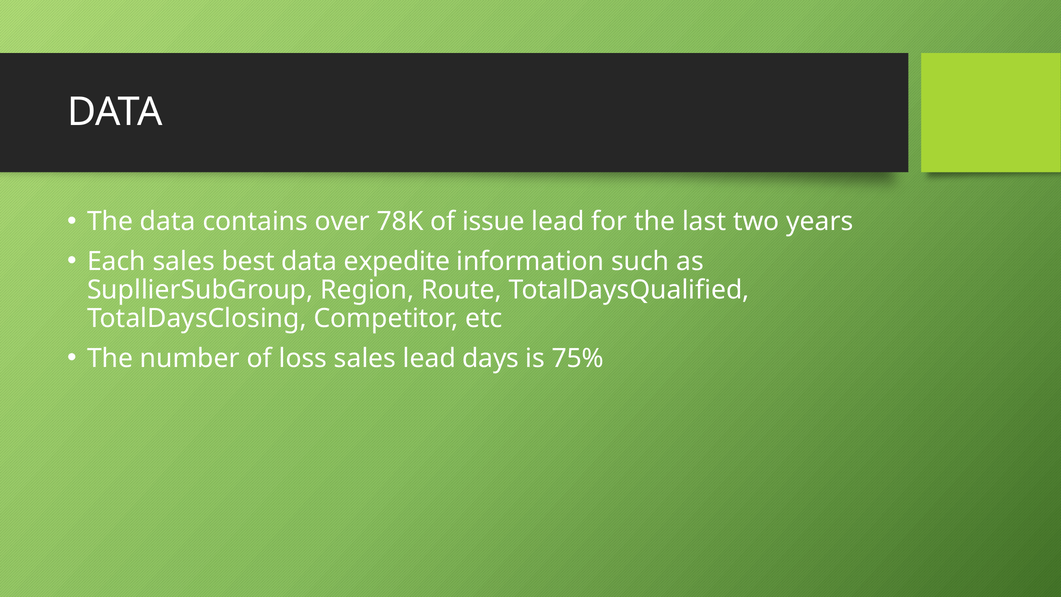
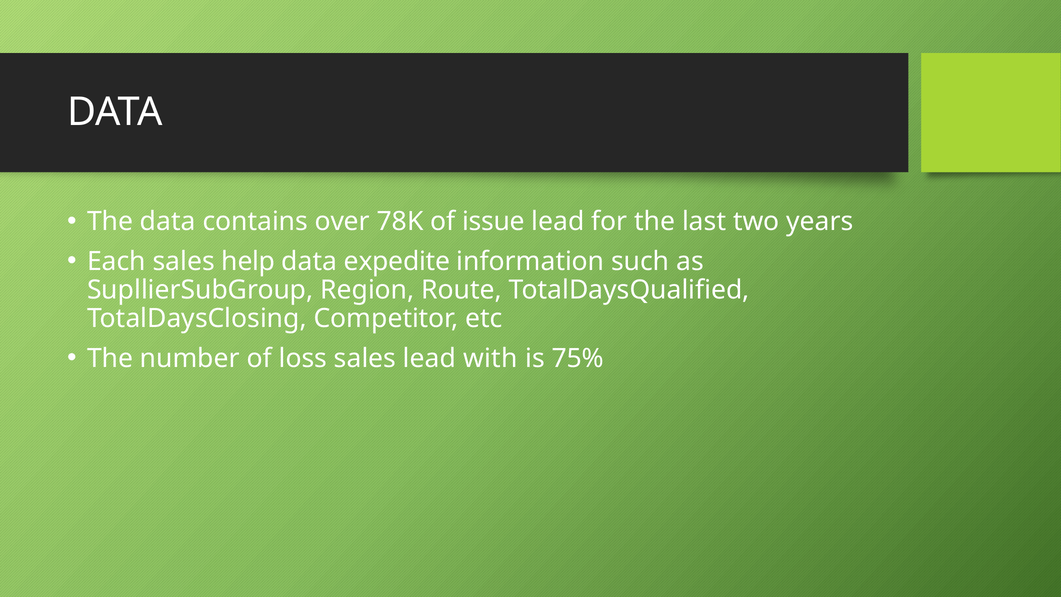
best: best -> help (248, 261)
days: days -> with (490, 358)
